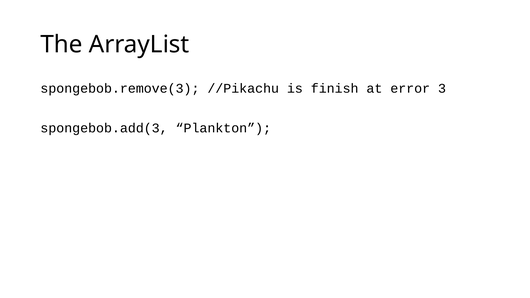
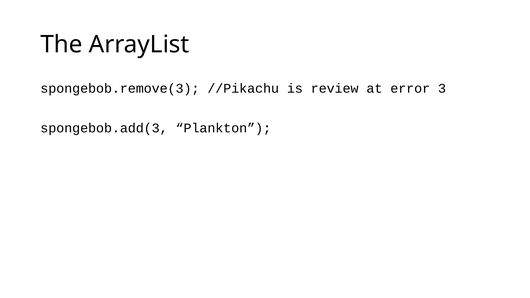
finish: finish -> review (335, 88)
